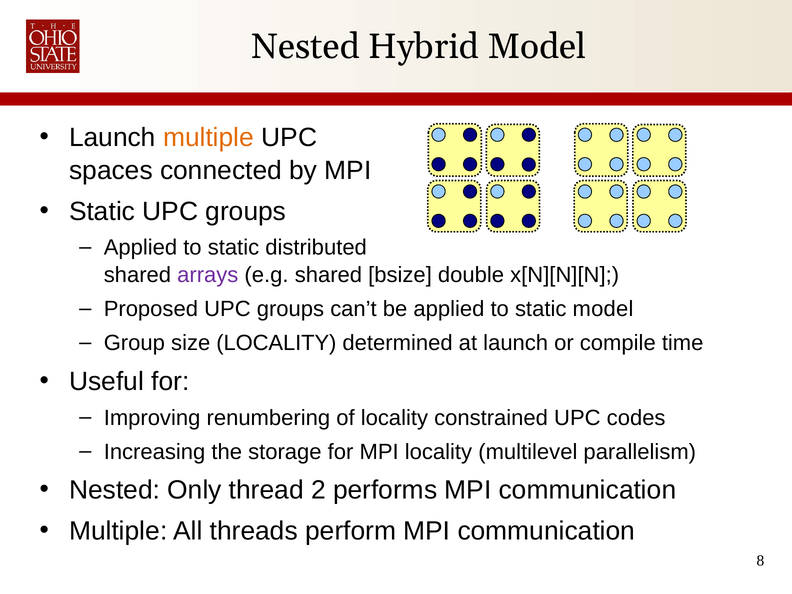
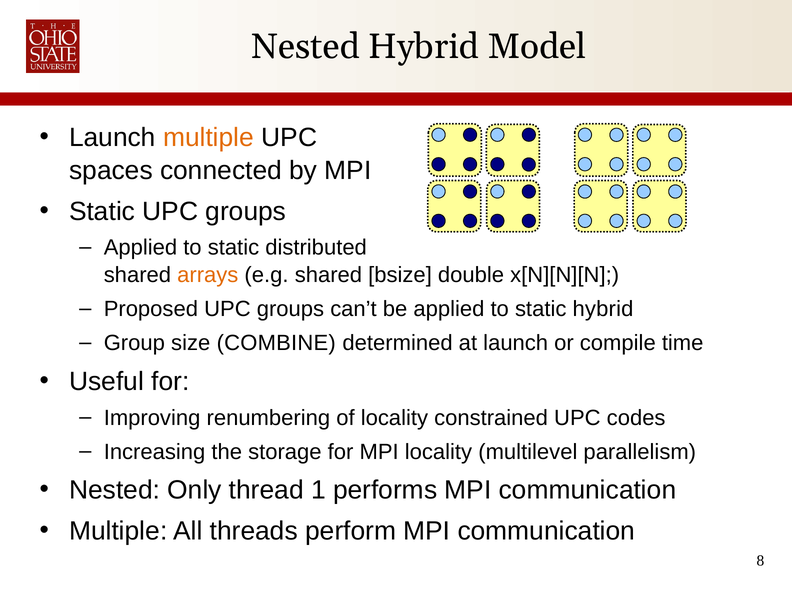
arrays colour: purple -> orange (208, 275)
static model: model -> hybrid (603, 309)
size LOCALITY: LOCALITY -> COMBINE (276, 343)
2: 2 -> 1 (318, 490)
